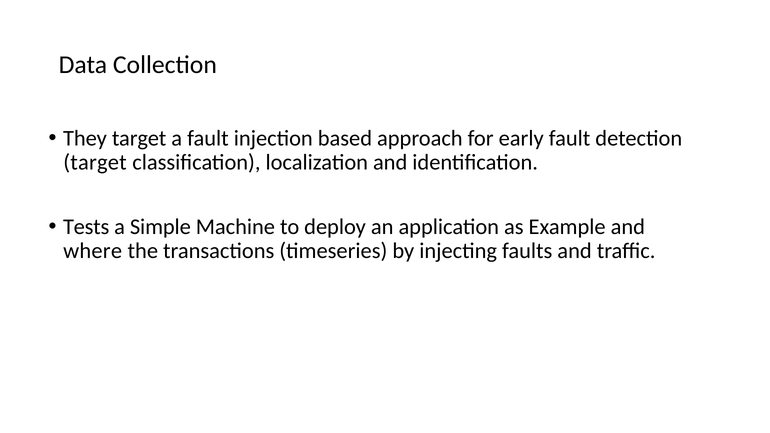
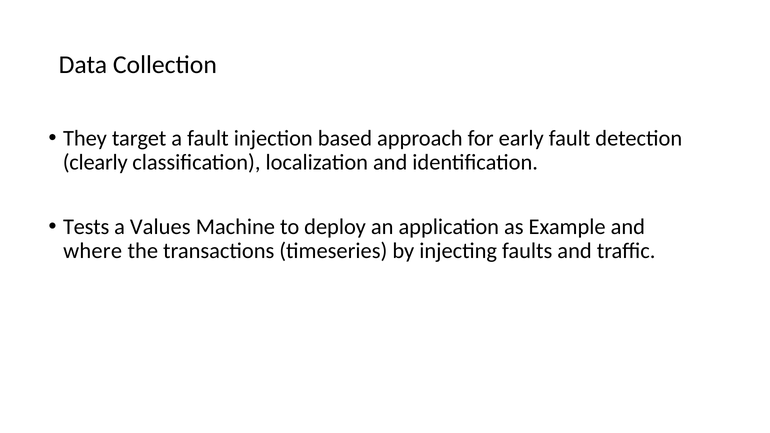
target: target -> clearly (95, 162)
Simple: Simple -> Values (160, 227)
